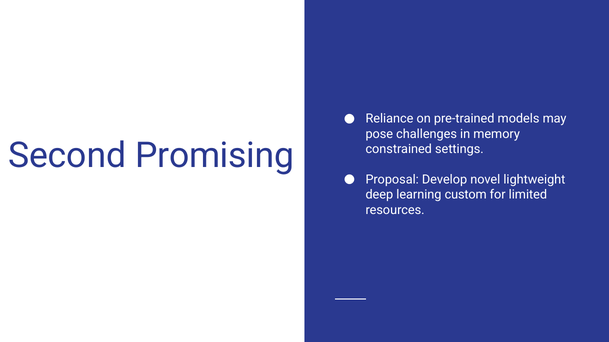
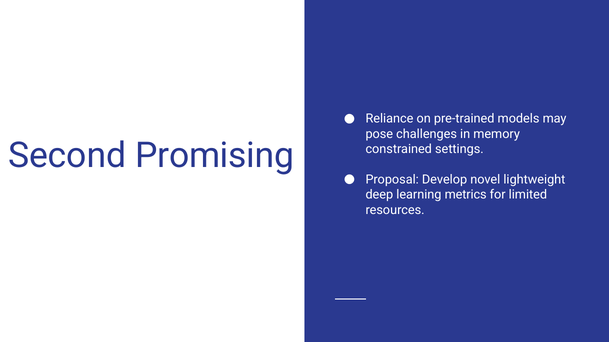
custom: custom -> metrics (466, 195)
